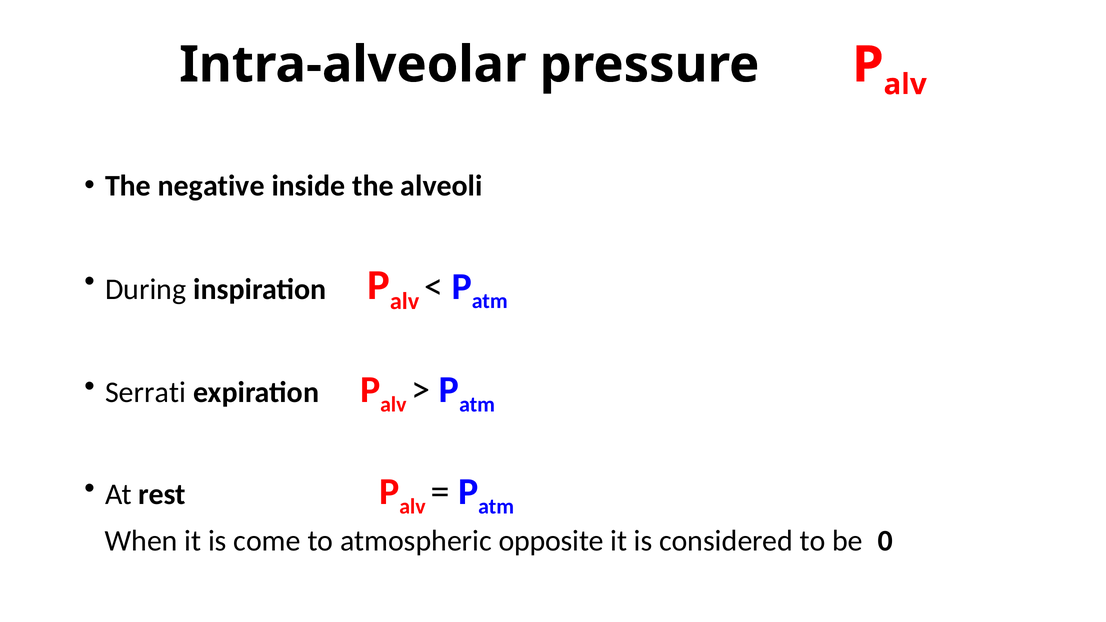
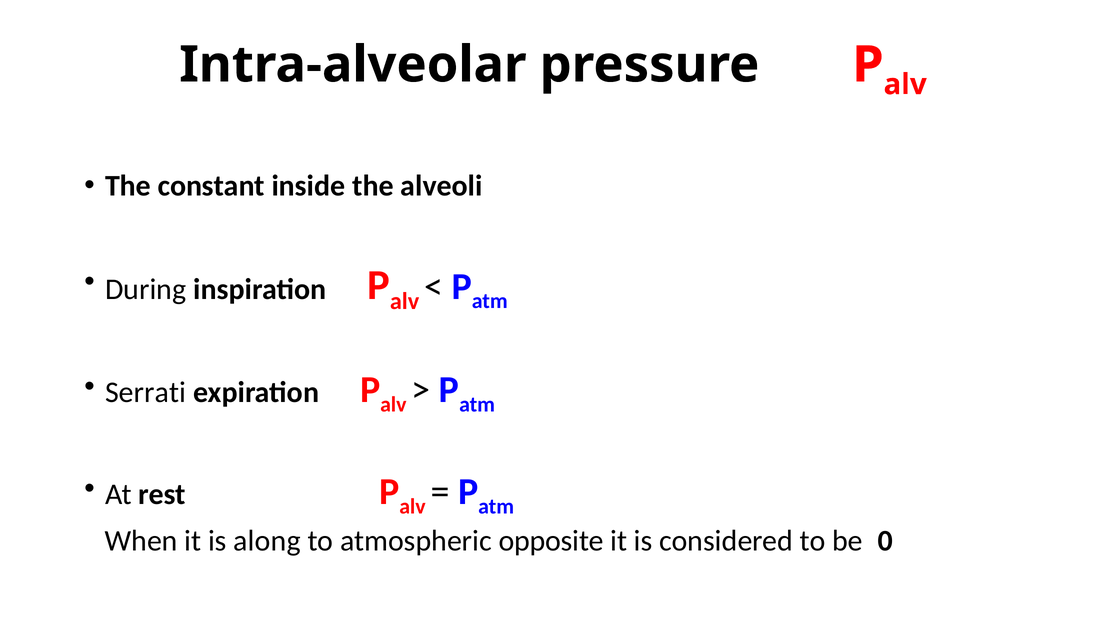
negative: negative -> constant (211, 186)
come: come -> along (267, 541)
